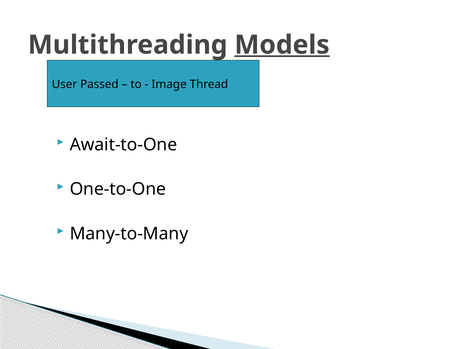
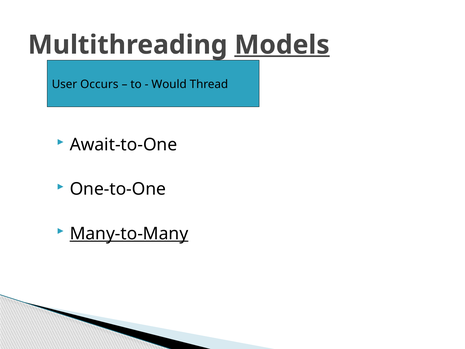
Passed: Passed -> Occurs (99, 84)
Image: Image -> Would (169, 84)
Many-to-Many underline: none -> present (129, 233)
